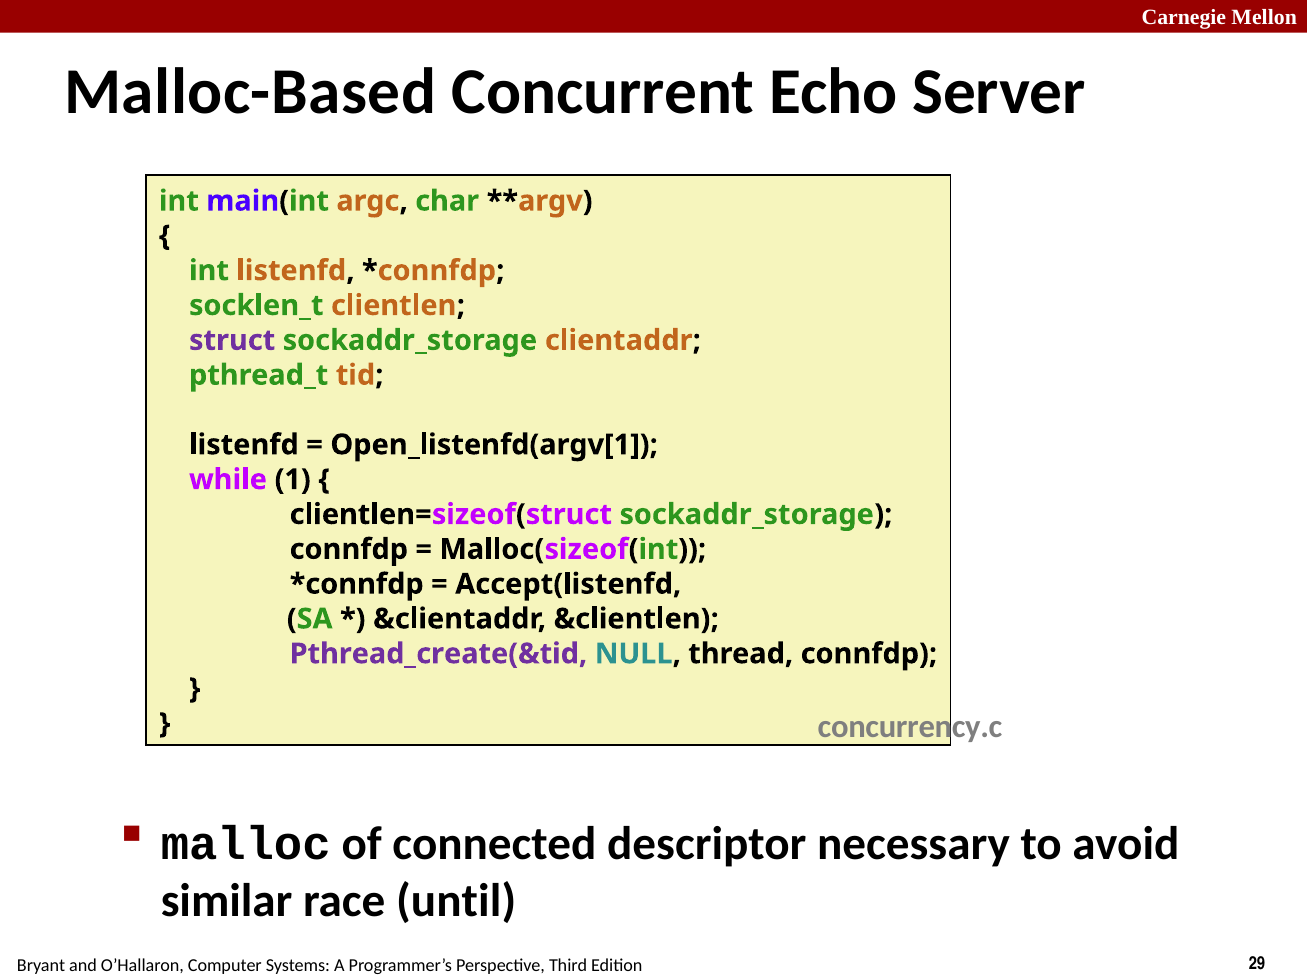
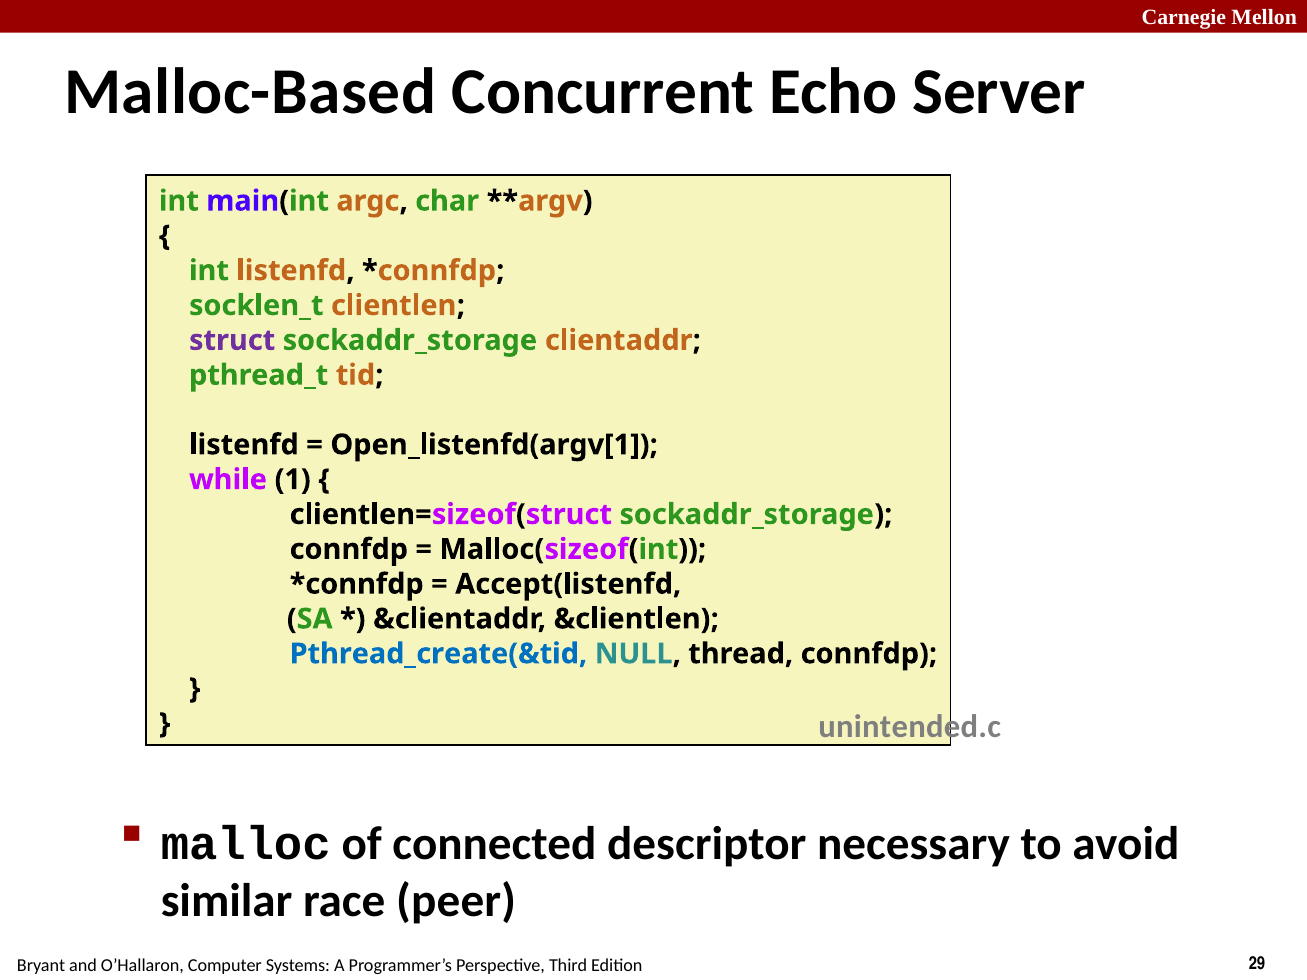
Pthread_create(&tid colour: purple -> blue (438, 654)
concurrency.c: concurrency.c -> unintended.c (910, 727)
until: until -> peer (456, 901)
